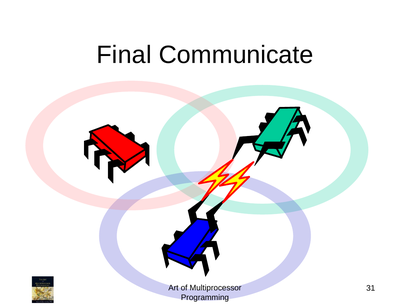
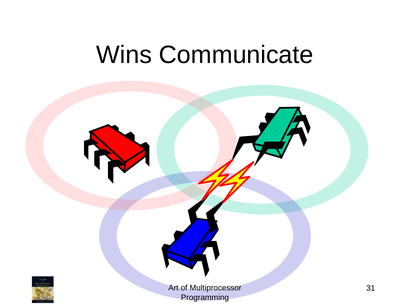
Final: Final -> Wins (124, 55)
